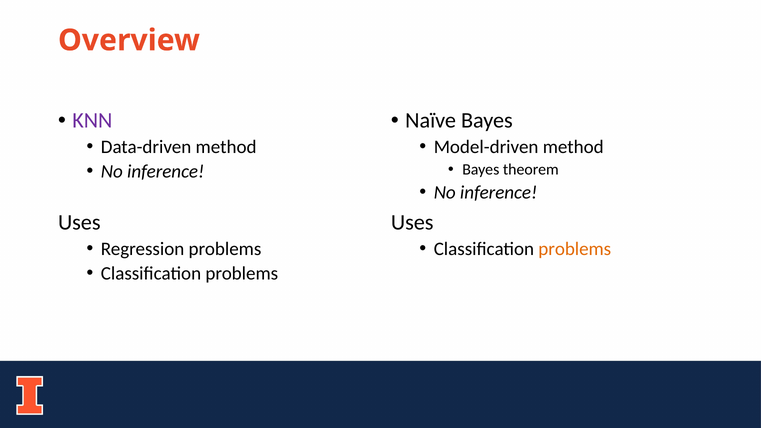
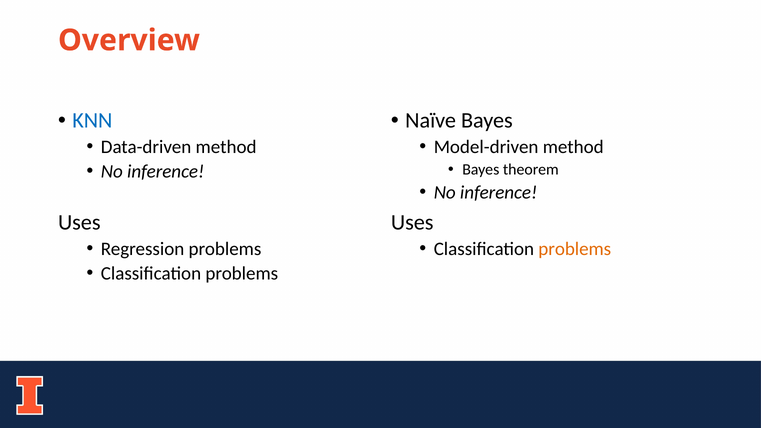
KNN colour: purple -> blue (92, 121)
